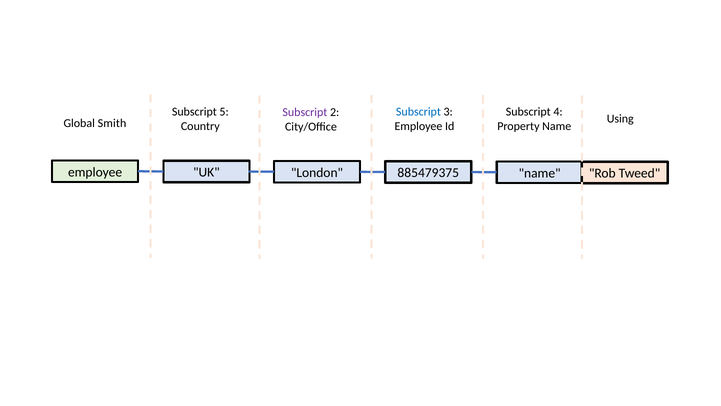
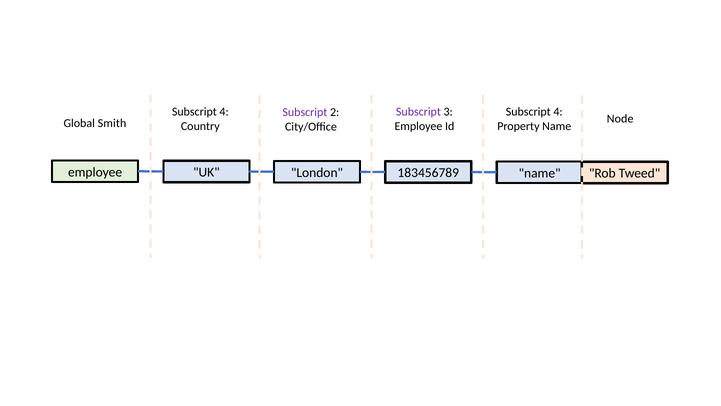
Subscript colour: blue -> purple (418, 112)
5: 5 -> 4 (224, 112)
Using: Using -> Node (620, 119)
885479375: 885479375 -> 183456789 (428, 173)
